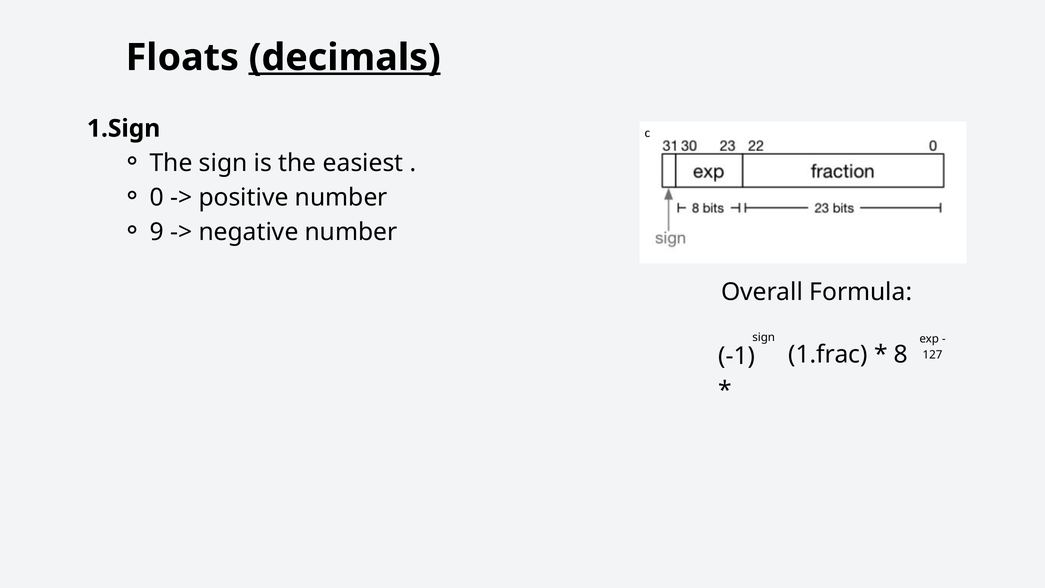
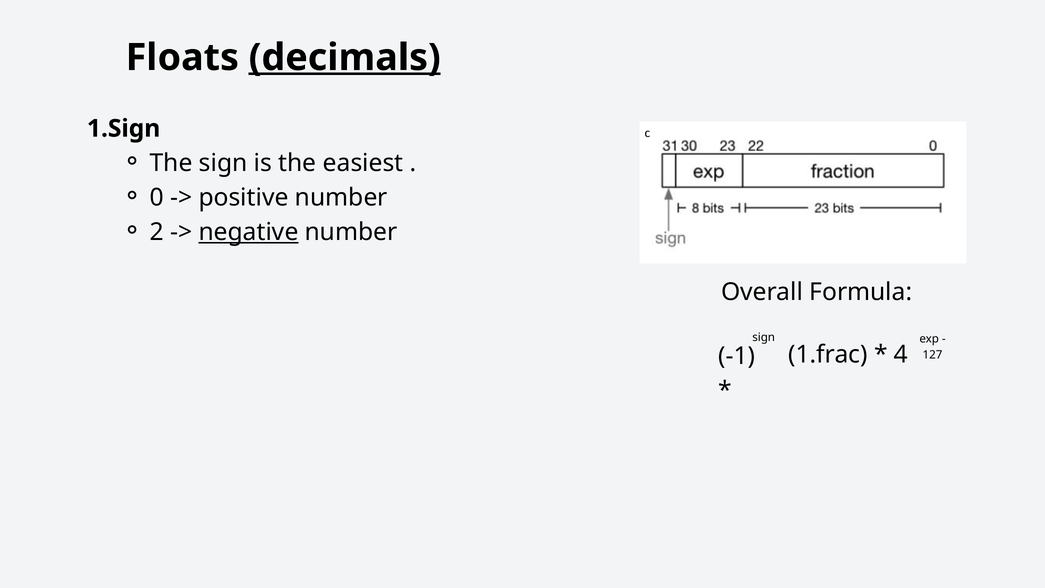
9: 9 -> 2 (157, 232)
negative underline: none -> present (249, 232)
8: 8 -> 4 (901, 355)
